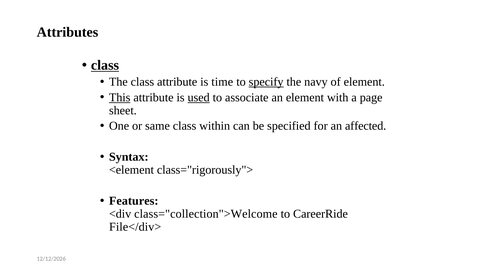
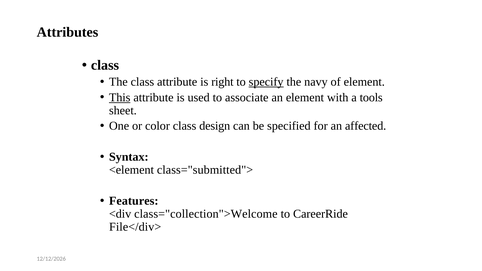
class underline: present -> none (105, 65)
time: time -> right (222, 82)
used underline: present -> none (199, 97)
page: page -> tools (371, 97)
same: same -> color (157, 126)
within: within -> design (215, 126)
class="rigorously">: class="rigorously"> -> class="submitted"> (205, 170)
